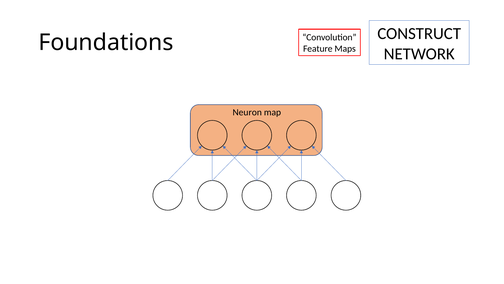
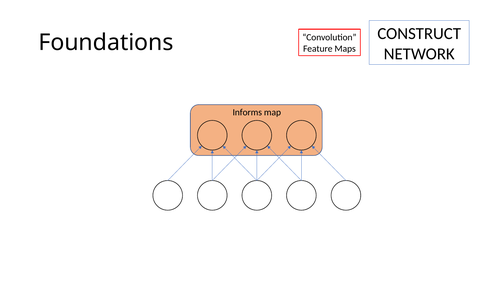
Neuron: Neuron -> Informs (247, 112)
